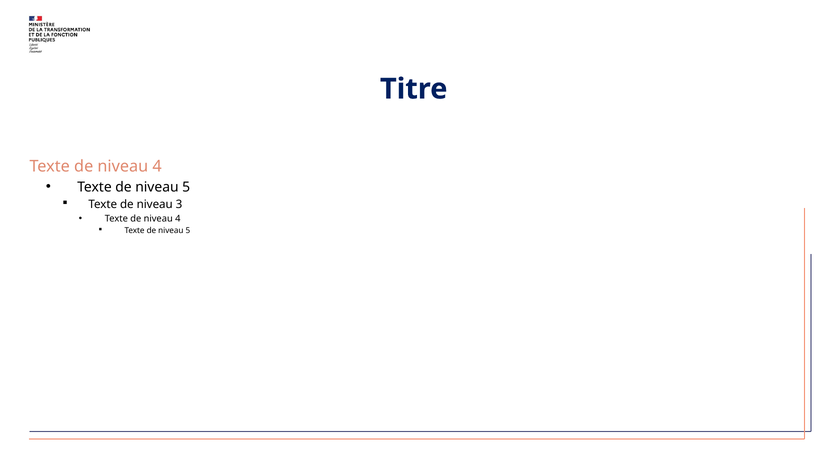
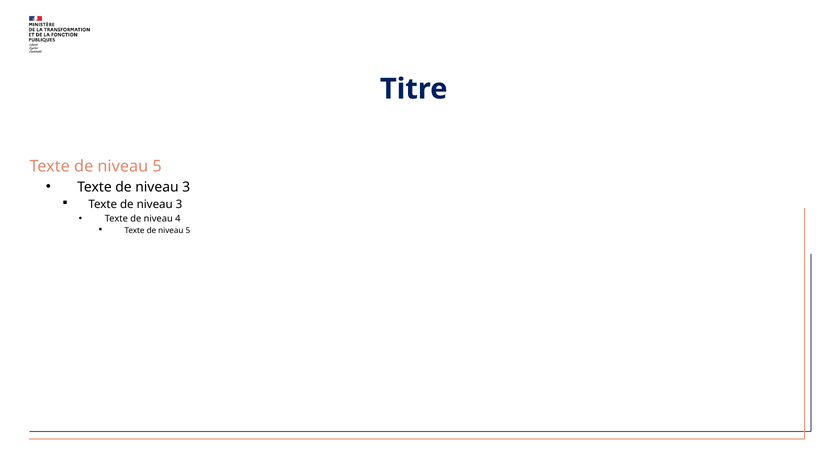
4: 4 -> 5 (157, 167)
5: 5 -> 3 (186, 187)
